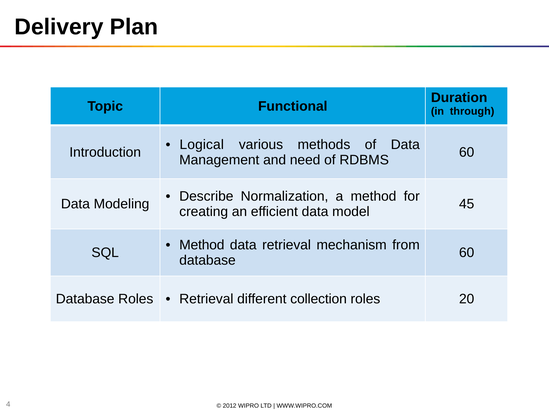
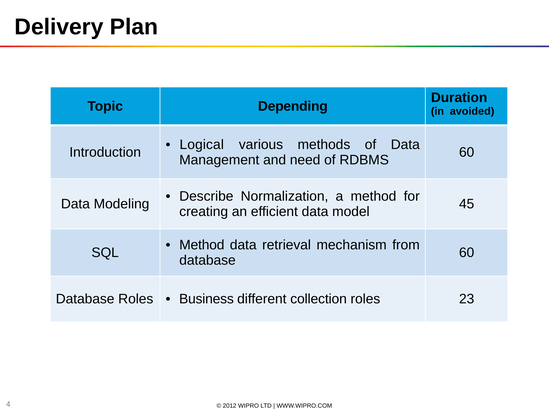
Functional: Functional -> Depending (293, 106)
through: through -> avoided (472, 111)
Retrieval: Retrieval -> Business (206, 299)
20: 20 -> 23 (467, 299)
